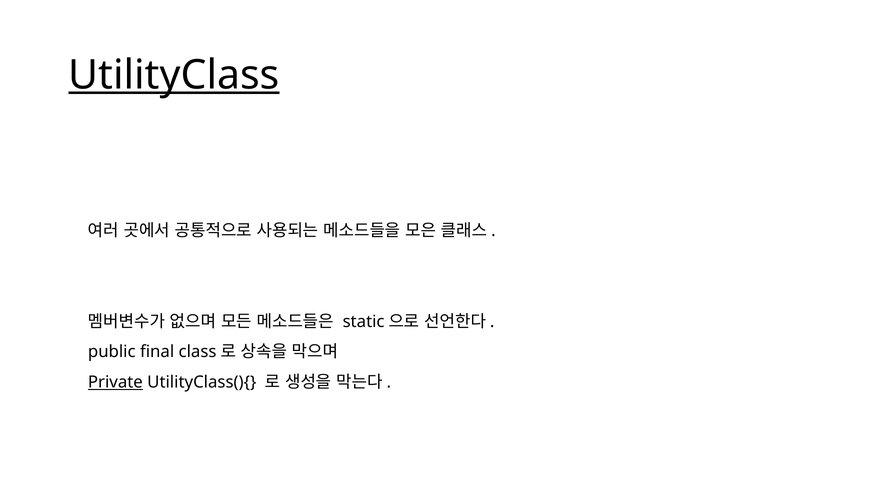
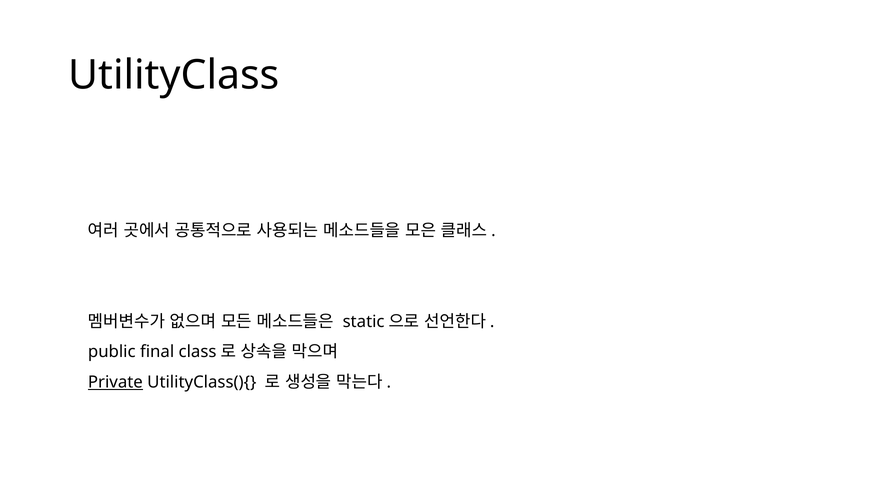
UtilityClass underline: present -> none (174, 75)
